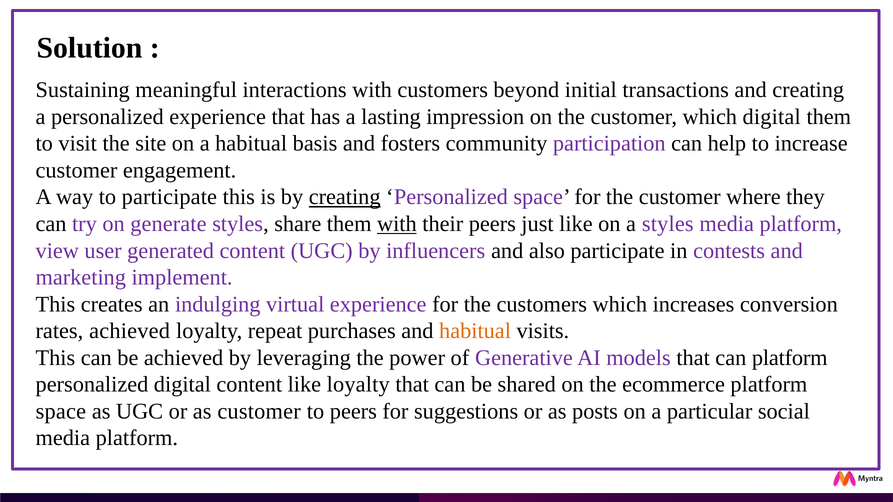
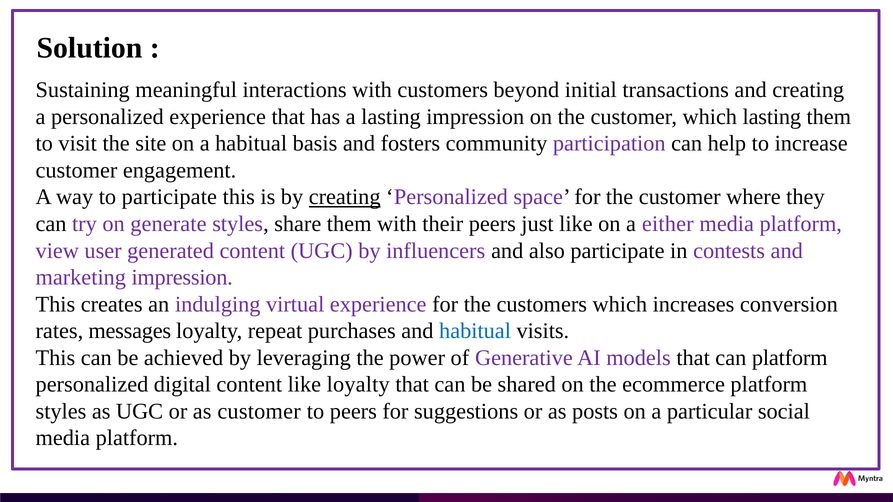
which digital: digital -> lasting (772, 117)
with underline: present -> none (397, 224)
a styles: styles -> either (668, 224)
marketing implement: implement -> impression (182, 278)
rates achieved: achieved -> messages (130, 331)
habitual colour: orange -> blue (475, 331)
space: space -> styles (61, 412)
